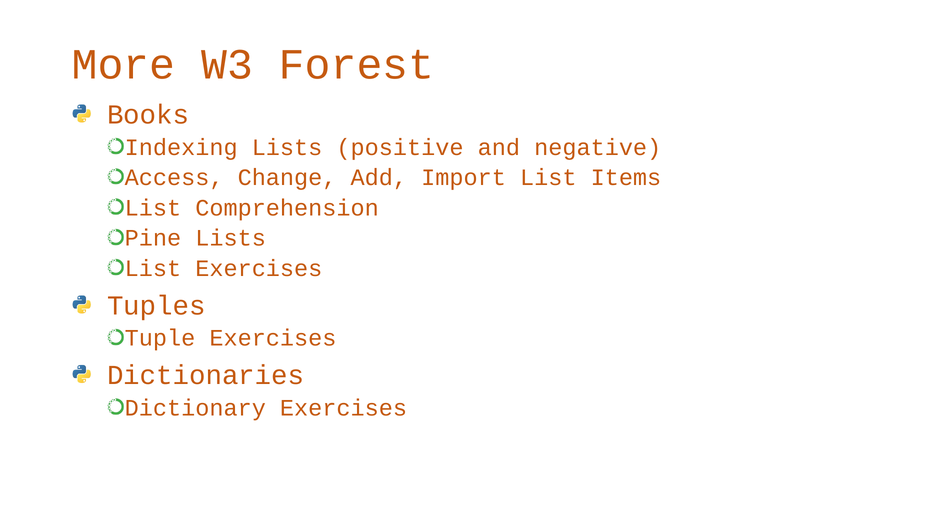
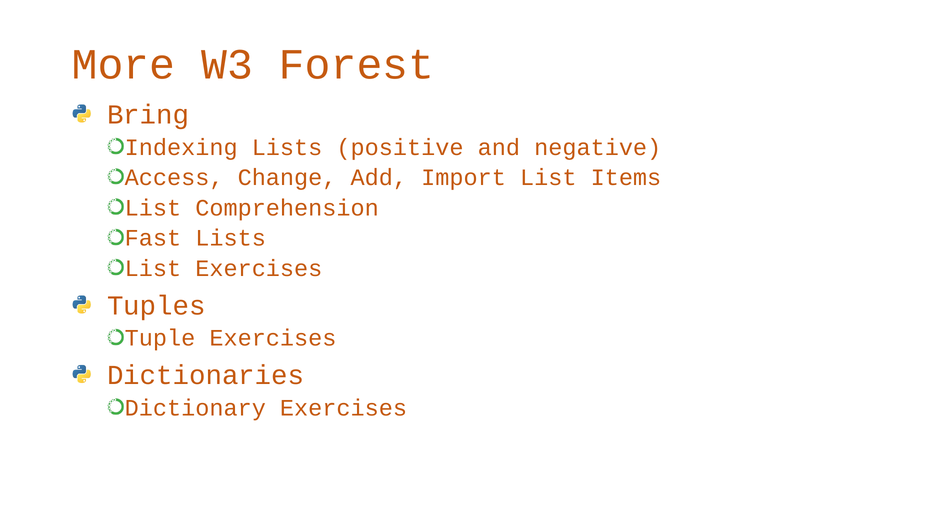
Books: Books -> Bring (148, 115)
Pine: Pine -> Fast (153, 238)
